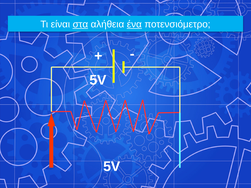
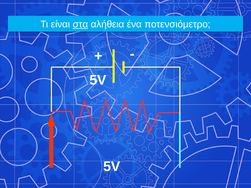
ένα underline: present -> none (134, 24)
